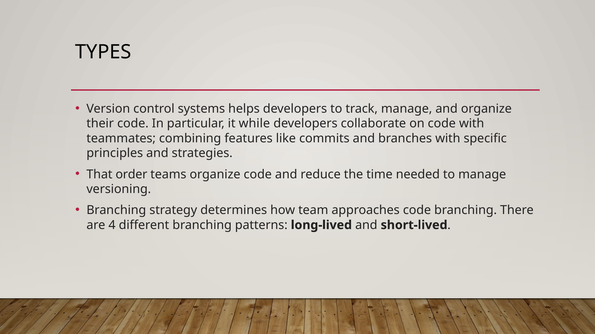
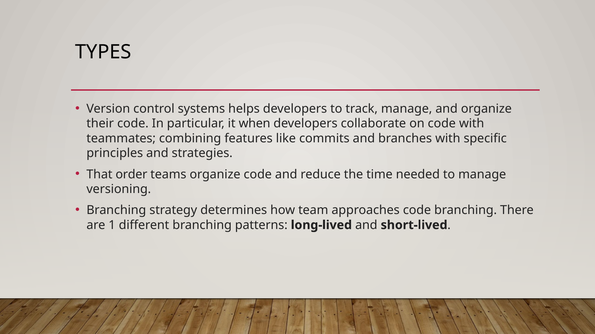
while: while -> when (255, 124)
4: 4 -> 1 (112, 225)
